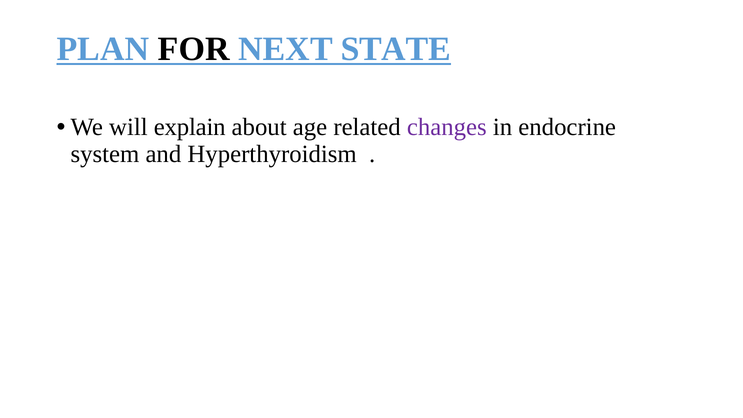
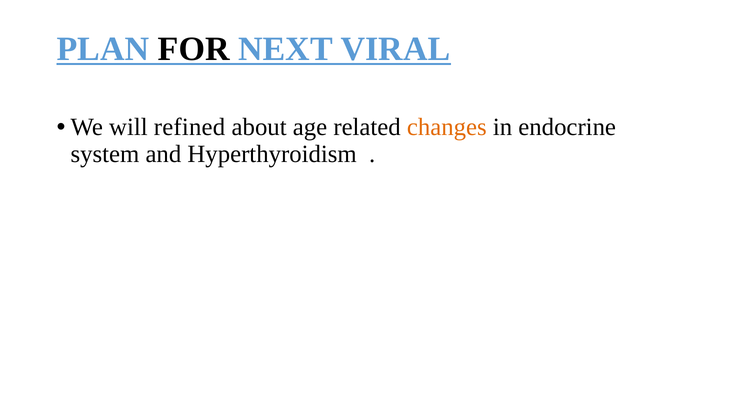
STATE: STATE -> VIRAL (395, 49)
explain: explain -> refined (190, 127)
changes colour: purple -> orange (447, 127)
